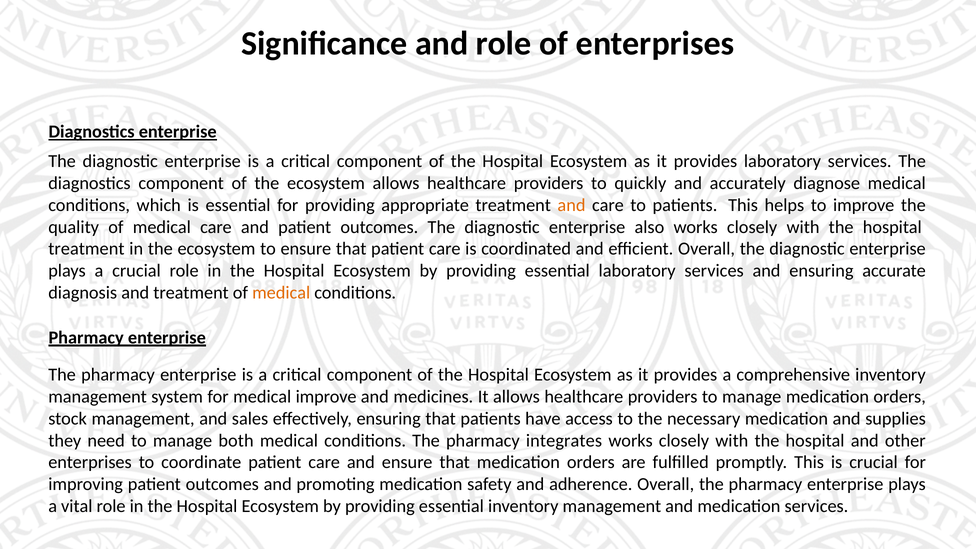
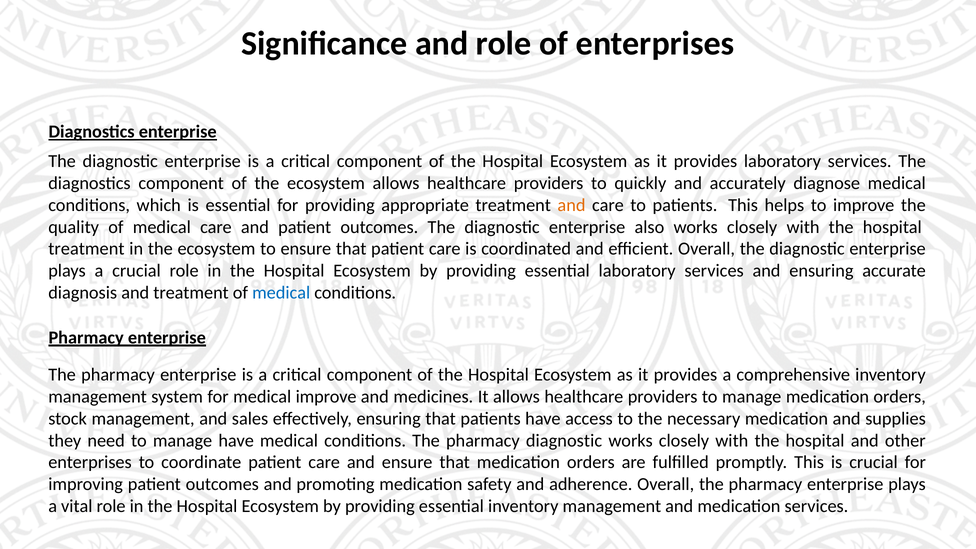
medical colour: orange -> blue (281, 293)
manage both: both -> have (236, 440)
pharmacy integrates: integrates -> diagnostic (564, 440)
